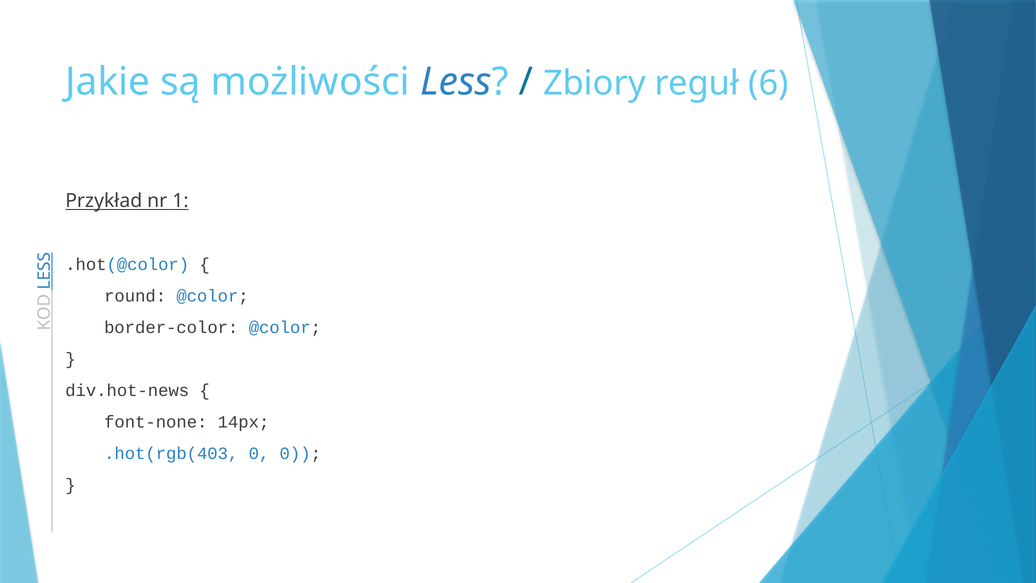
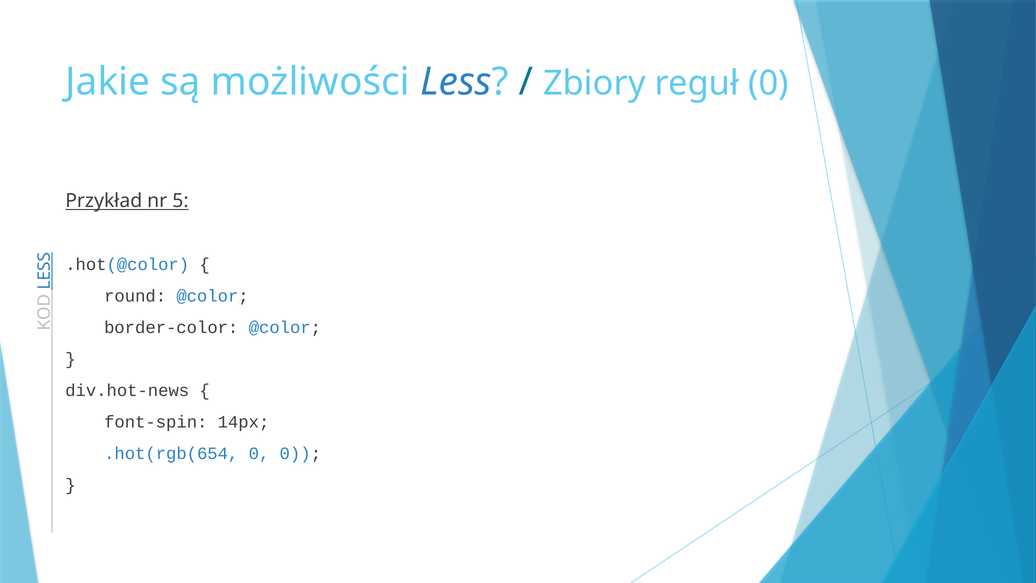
reguł 6: 6 -> 0 (768, 83)
1: 1 -> 5 (180, 201)
font-none: font-none -> font-spin (156, 422)
.hot(rgb(403: .hot(rgb(403 -> .hot(rgb(654 (171, 453)
